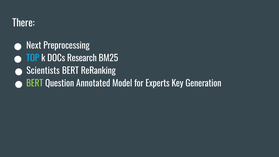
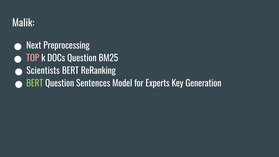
There: There -> Malik (23, 23)
TOP colour: light blue -> pink (33, 58)
DOCs Research: Research -> Question (82, 58)
Annotated: Annotated -> Sentences (93, 83)
